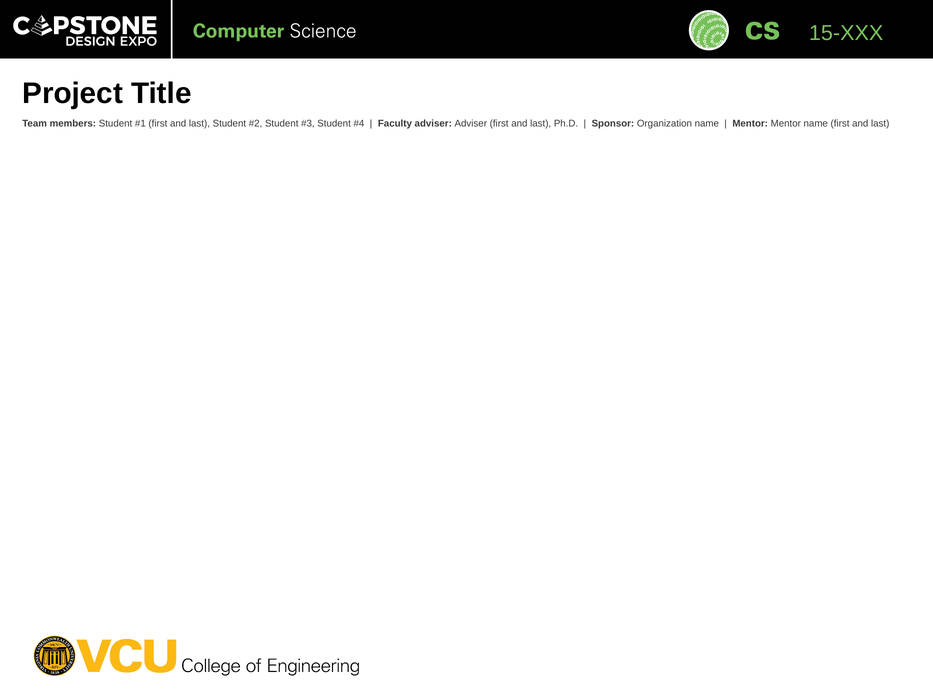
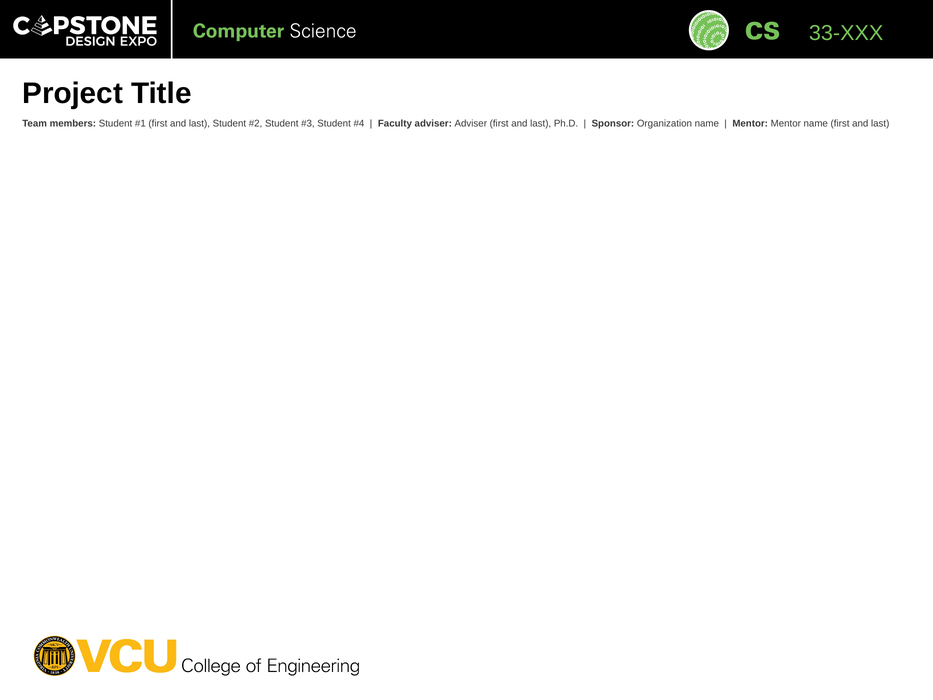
15-XXX: 15-XXX -> 33-XXX (846, 33)
